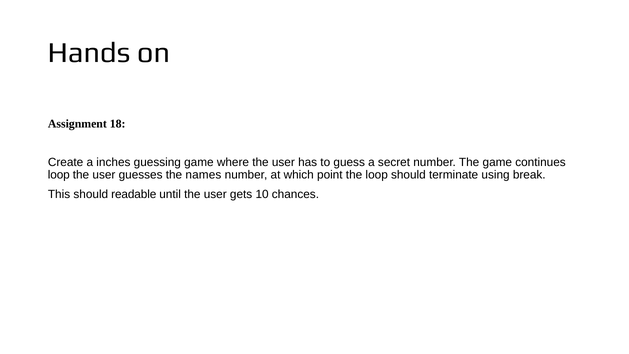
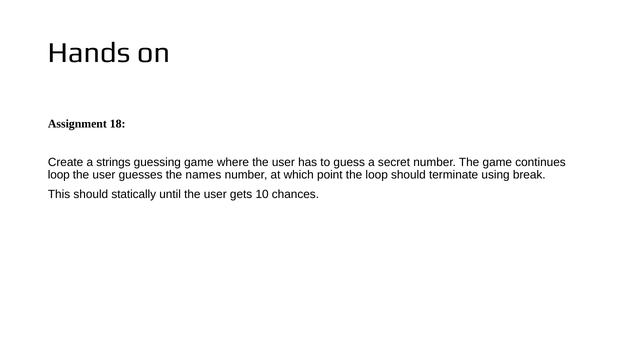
inches: inches -> strings (113, 162)
readable: readable -> statically (134, 194)
